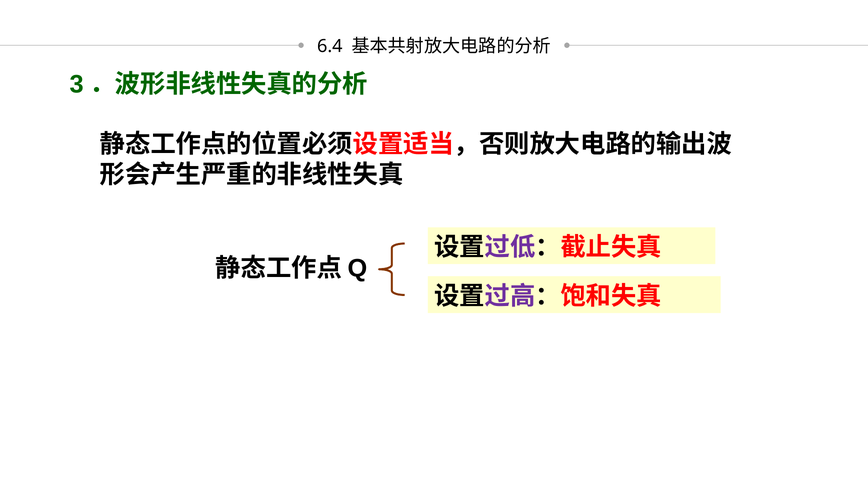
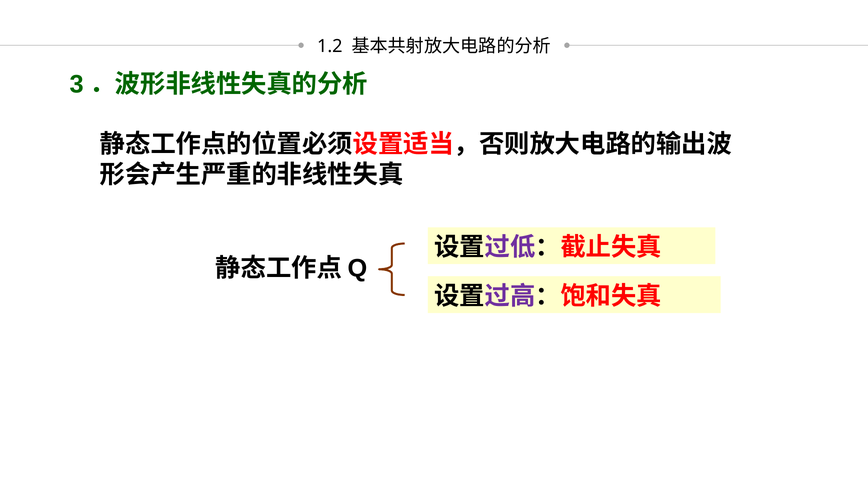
6.4: 6.4 -> 1.2 (330, 46)
